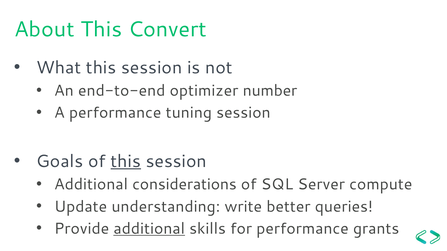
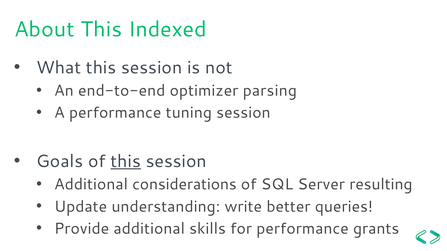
Convert: Convert -> Indexed (167, 29)
number: number -> parsing (270, 91)
compute: compute -> resulting (381, 185)
additional underline: present -> none (149, 229)
